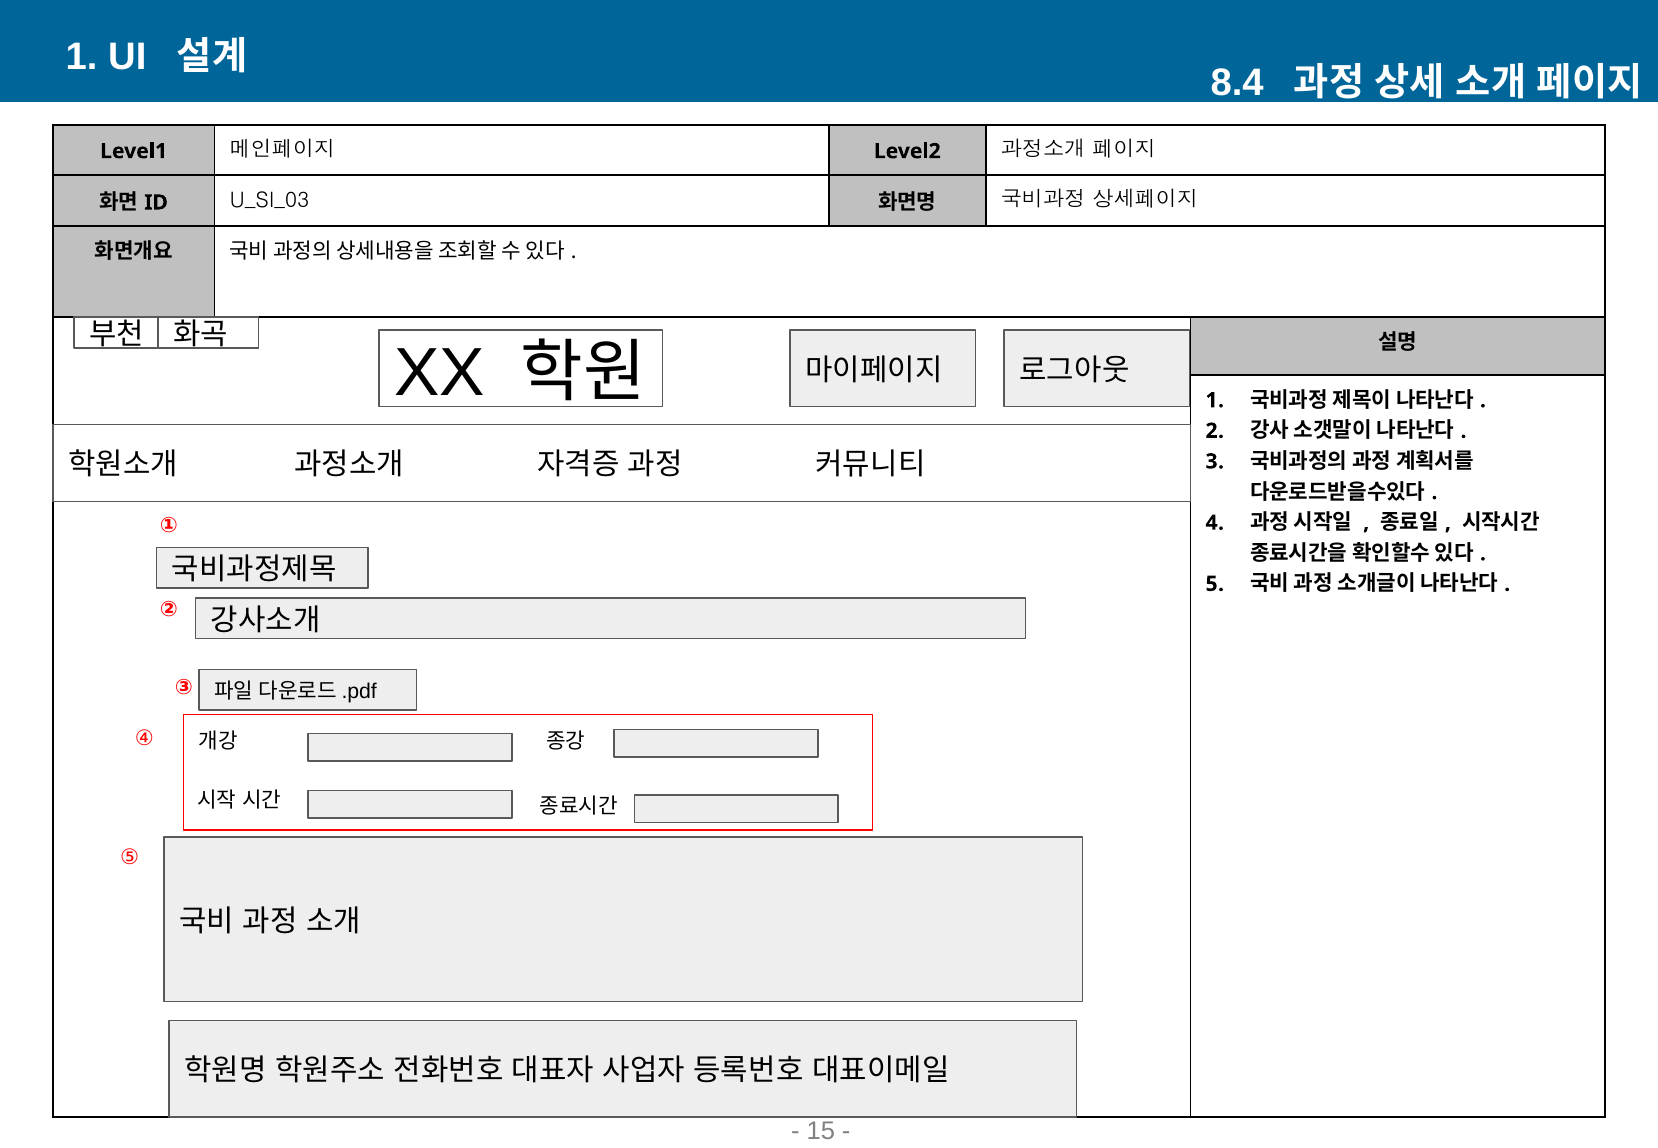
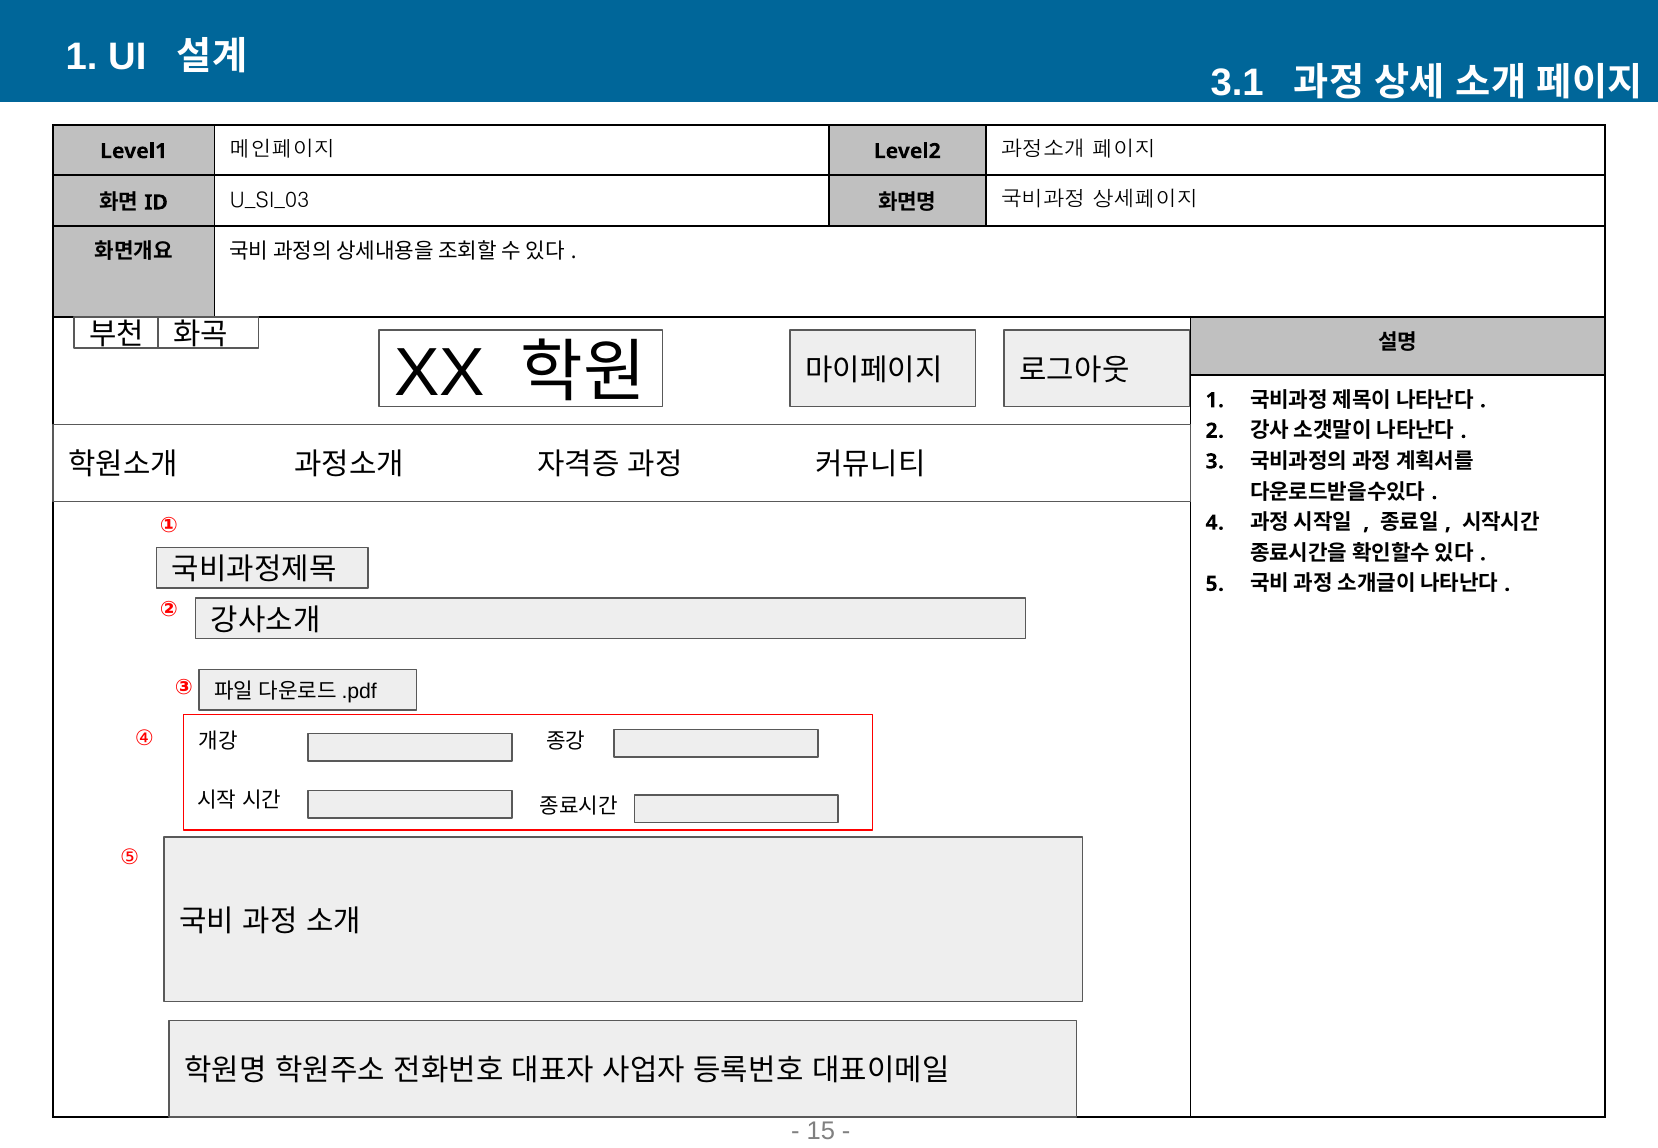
8.4: 8.4 -> 3.1 (1237, 82)
